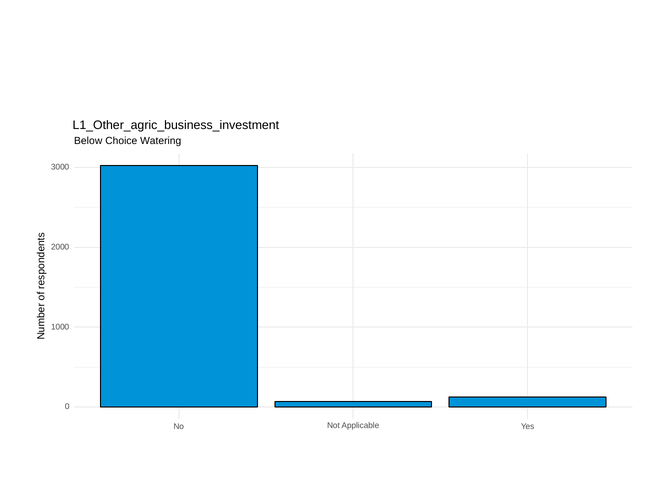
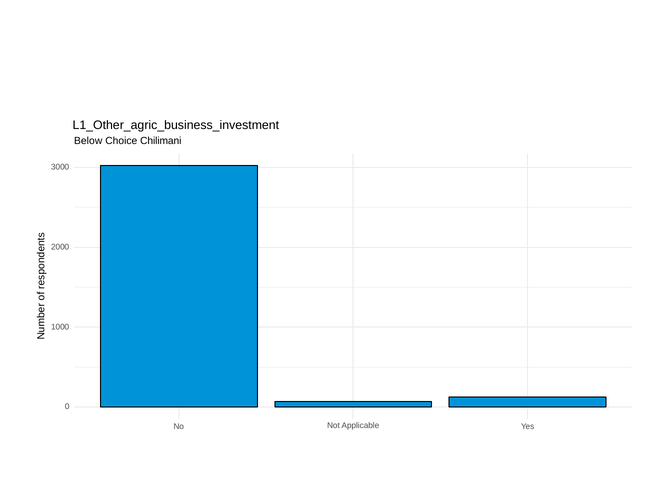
Watering: Watering -> Chilimani (161, 141)
